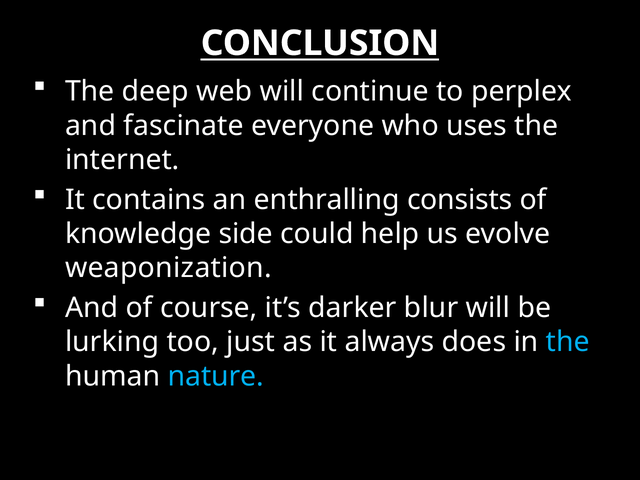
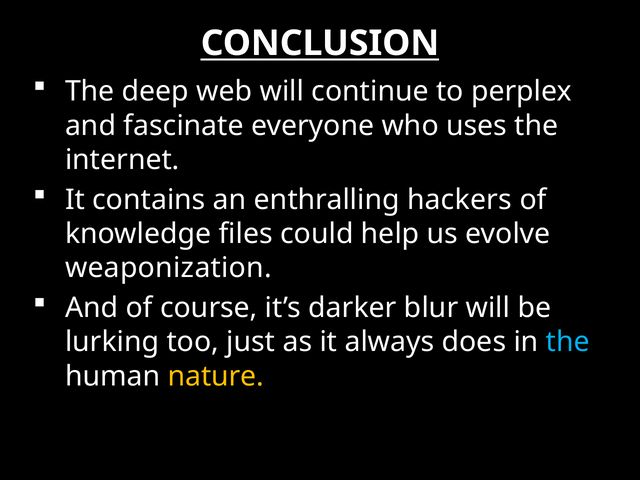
consists: consists -> hackers (460, 200)
side: side -> files (246, 234)
nature colour: light blue -> yellow (216, 376)
